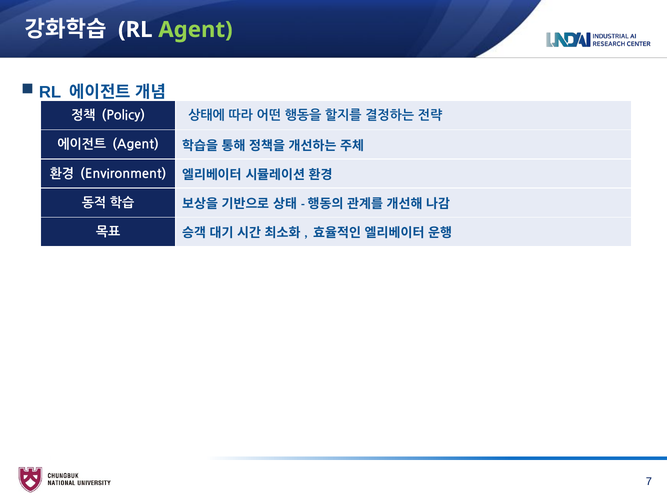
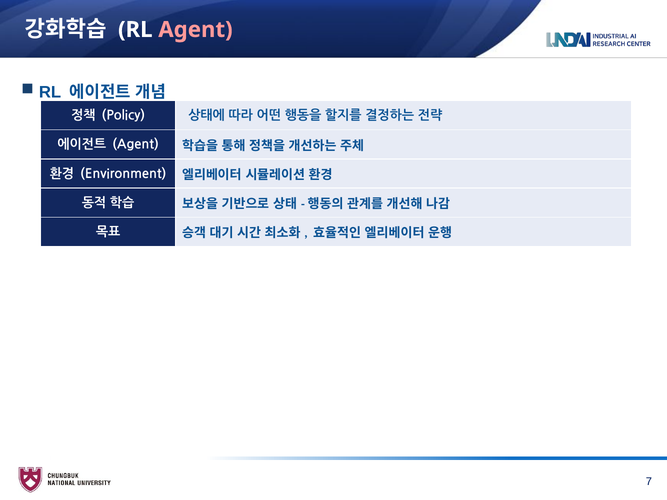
Agent colour: light green -> pink (195, 30)
